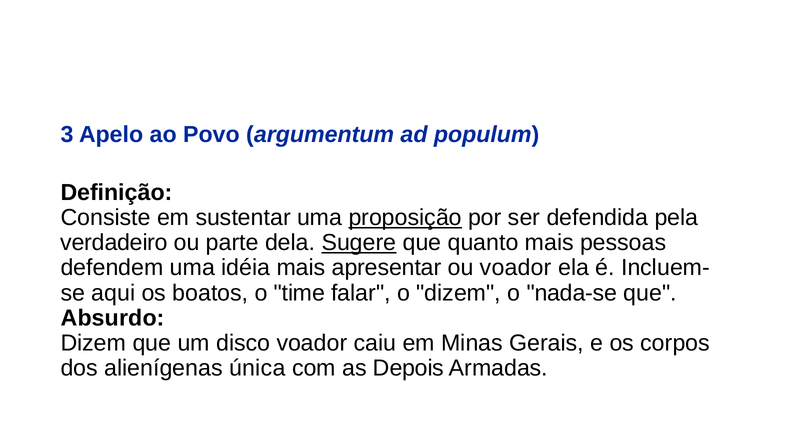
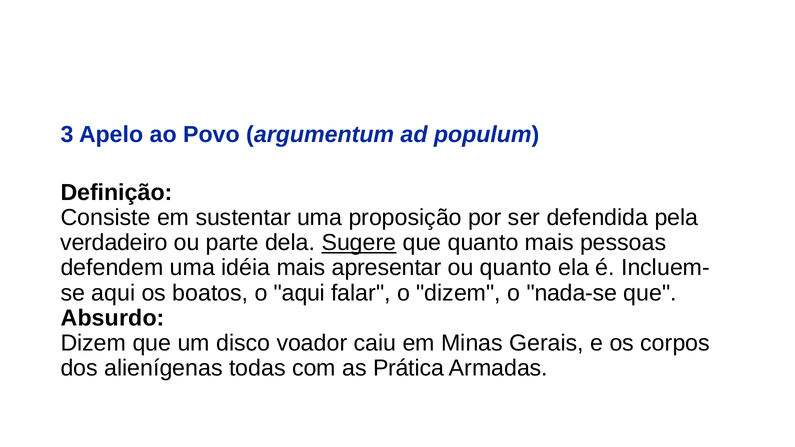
proposição underline: present -> none (405, 218)
ou voador: voador -> quanto (516, 268)
o time: time -> aqui (299, 293)
única: única -> todas (257, 368)
Depois: Depois -> Prática (408, 368)
